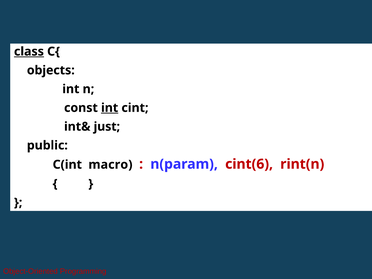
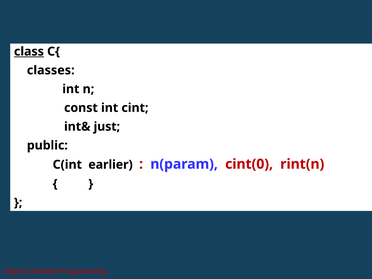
objects: objects -> classes (51, 70)
int underline: present -> none (110, 108)
macro: macro -> earlier (111, 165)
cint(6: cint(6 -> cint(0 (249, 164)
